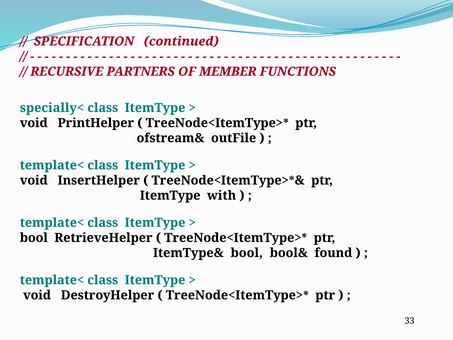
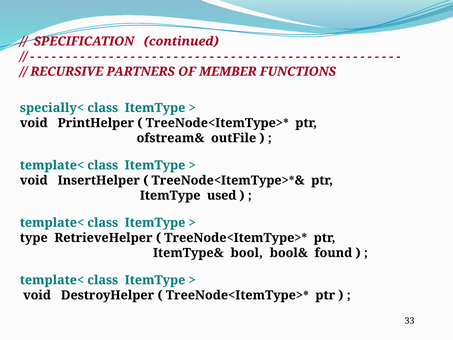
with: with -> used (222, 195)
bool: bool -> type (34, 238)
